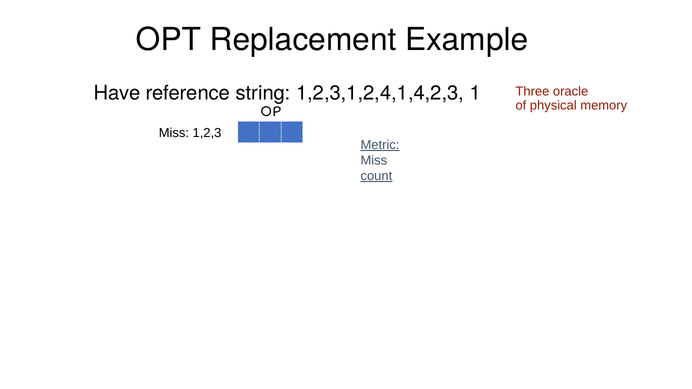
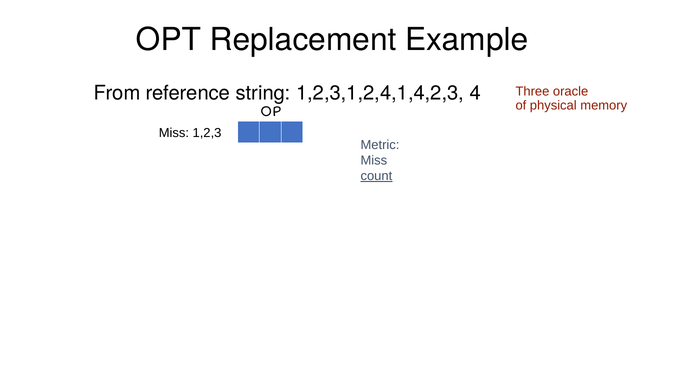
Have: Have -> From (117, 93)
1: 1 -> 4 (475, 93)
Metric underline: present -> none (380, 145)
